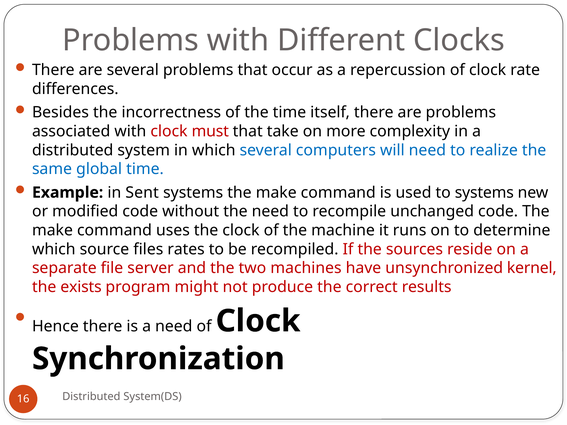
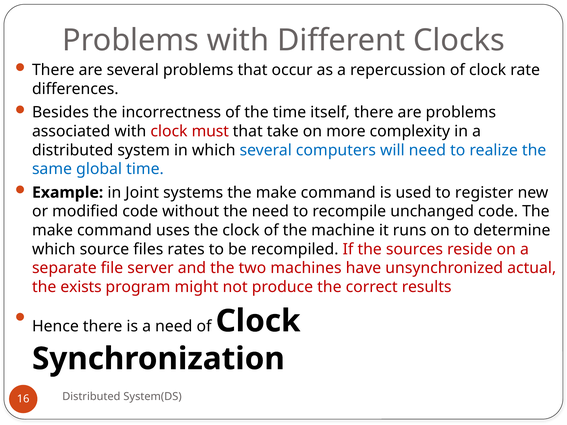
Sent: Sent -> Joint (142, 193)
to systems: systems -> register (484, 193)
kernel: kernel -> actual (532, 268)
